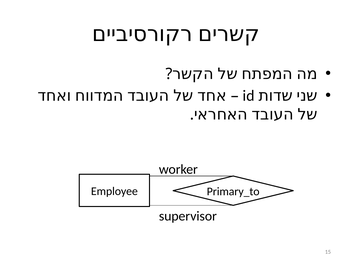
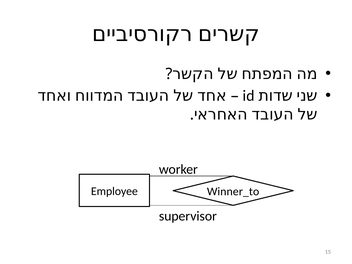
Primary_to: Primary_to -> Winner_to (233, 191)
